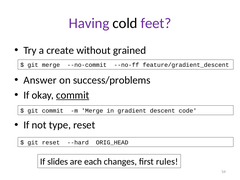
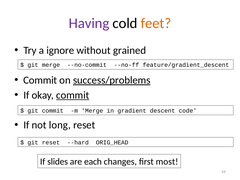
feet colour: purple -> orange (156, 23)
create: create -> ignore (60, 50)
Answer: Answer -> Commit (40, 80)
success/problems underline: none -> present (112, 80)
type: type -> long (60, 125)
rules: rules -> most (167, 162)
